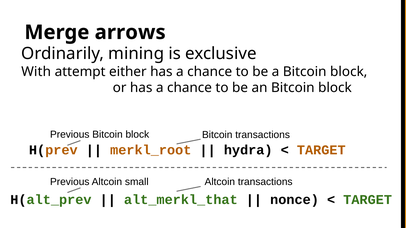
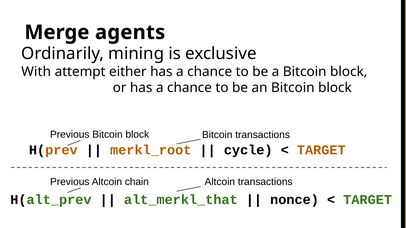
arrows: arrows -> agents (130, 32)
hydra: hydra -> cycle (248, 150)
small: small -> chain (137, 182)
